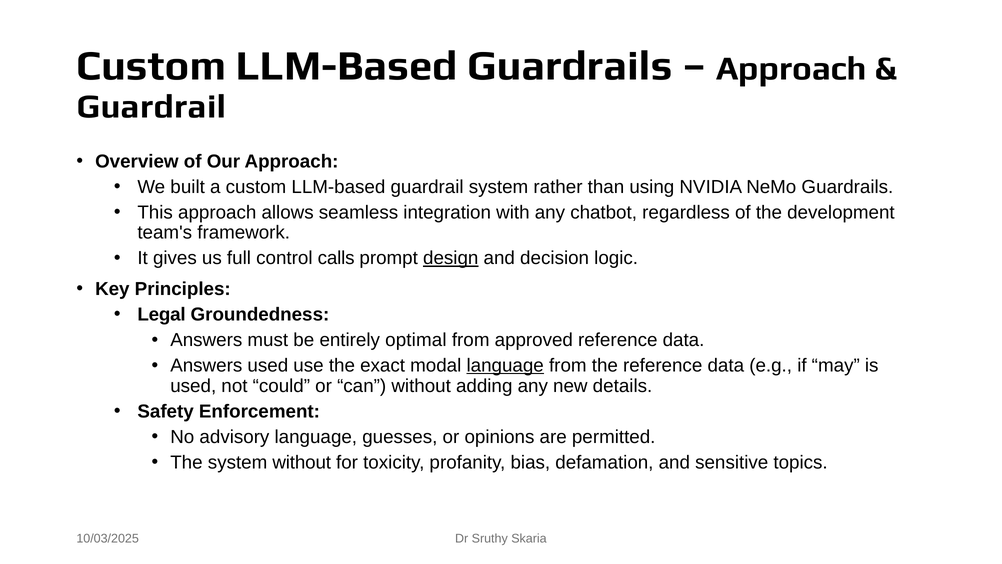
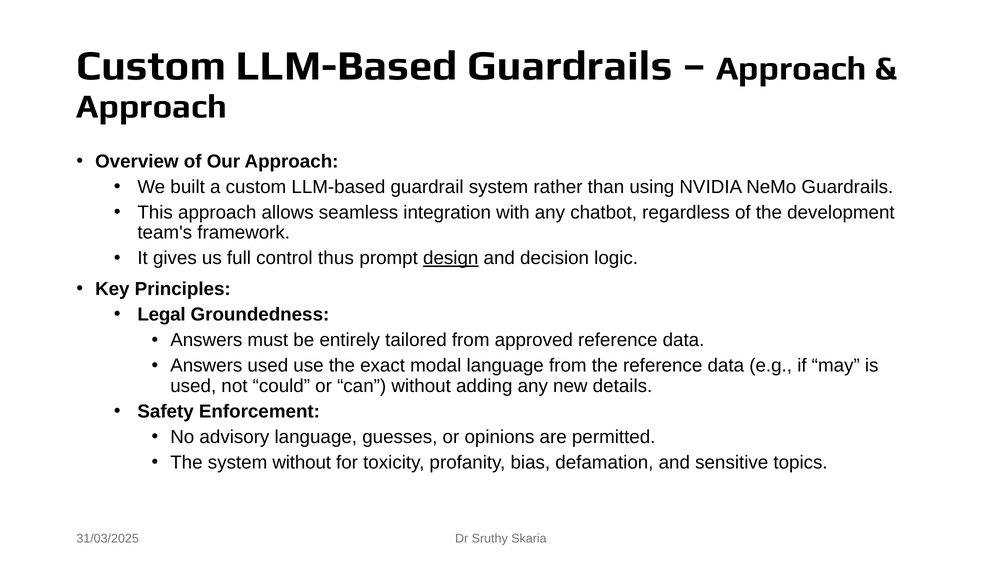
Guardrail: Guardrail -> Approach (152, 107)
calls: calls -> thus (336, 258)
optimal: optimal -> tailored (416, 340)
language underline: present -> none (505, 365)
10/03/2025: 10/03/2025 -> 31/03/2025 (108, 538)
